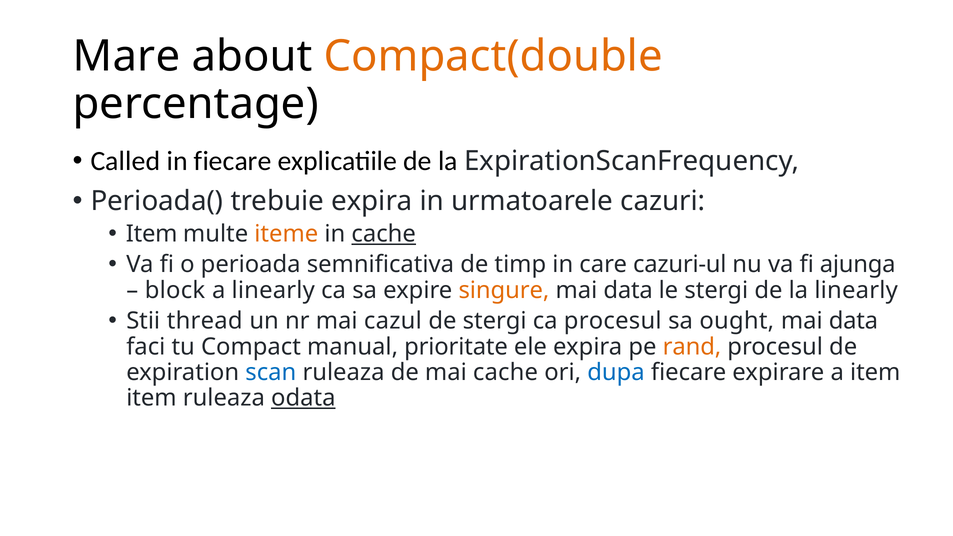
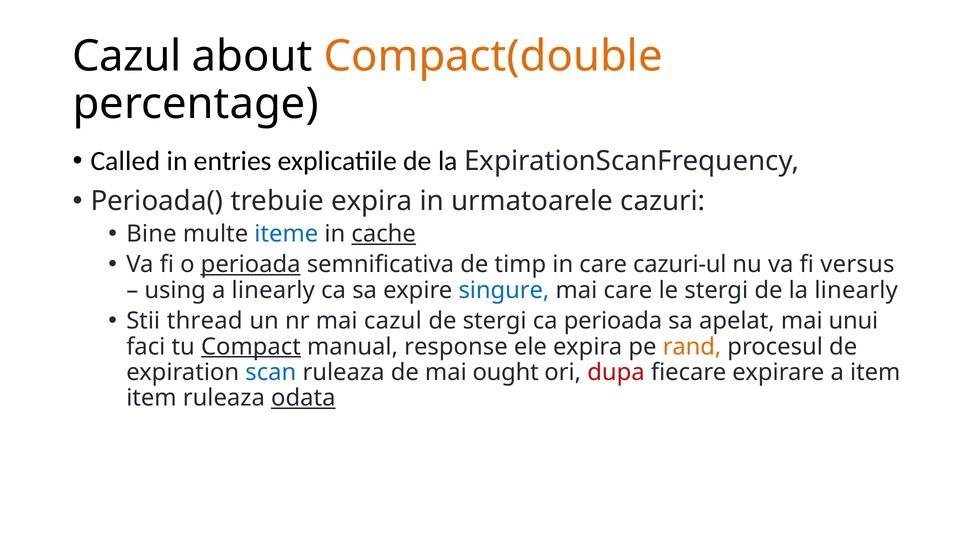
Mare: Mare -> Cazul (127, 56)
in fiecare: fiecare -> entries (233, 161)
Item: Item -> Bine (151, 234)
iteme colour: orange -> blue (286, 234)
perioada underline: none -> present (251, 265)
ajunga: ajunga -> versus (857, 265)
block: block -> using (175, 290)
singure colour: orange -> blue (504, 290)
data: data -> care (628, 290)
ca procesul: procesul -> perioada (613, 321)
ought: ought -> apelat (737, 321)
data: data -> unui (853, 321)
Compact underline: none -> present (251, 347)
prioritate: prioritate -> response (456, 347)
mai cache: cache -> ought (506, 372)
dupa colour: blue -> red (616, 372)
